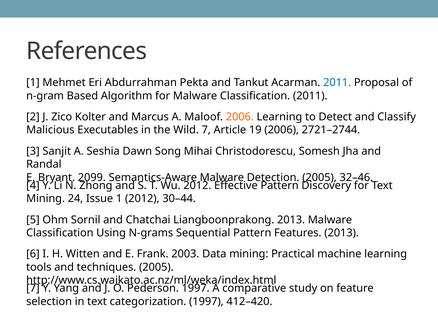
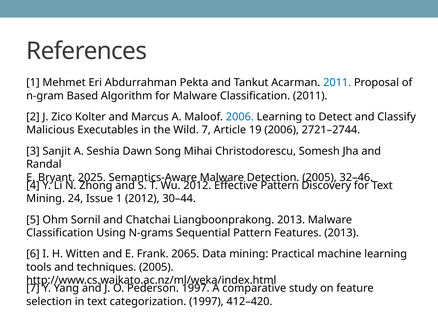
2006 colour: orange -> blue (240, 117)
2099: 2099 -> 2025 (92, 177)
2003: 2003 -> 2065 (185, 254)
